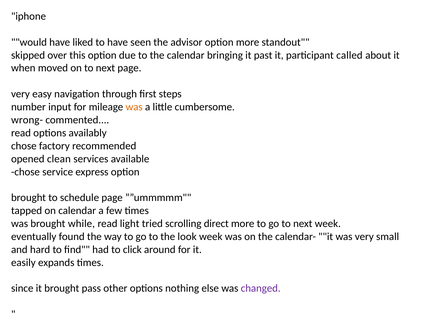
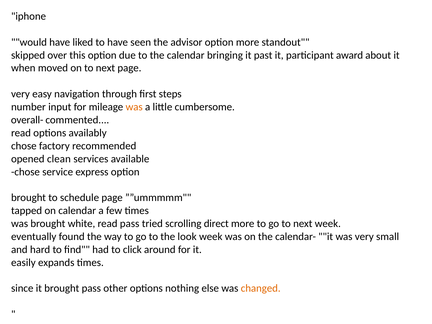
called: called -> award (350, 55)
wrong-: wrong- -> overall- (27, 120)
while: while -> white (82, 224)
read light: light -> pass (130, 224)
changed colour: purple -> orange (261, 288)
